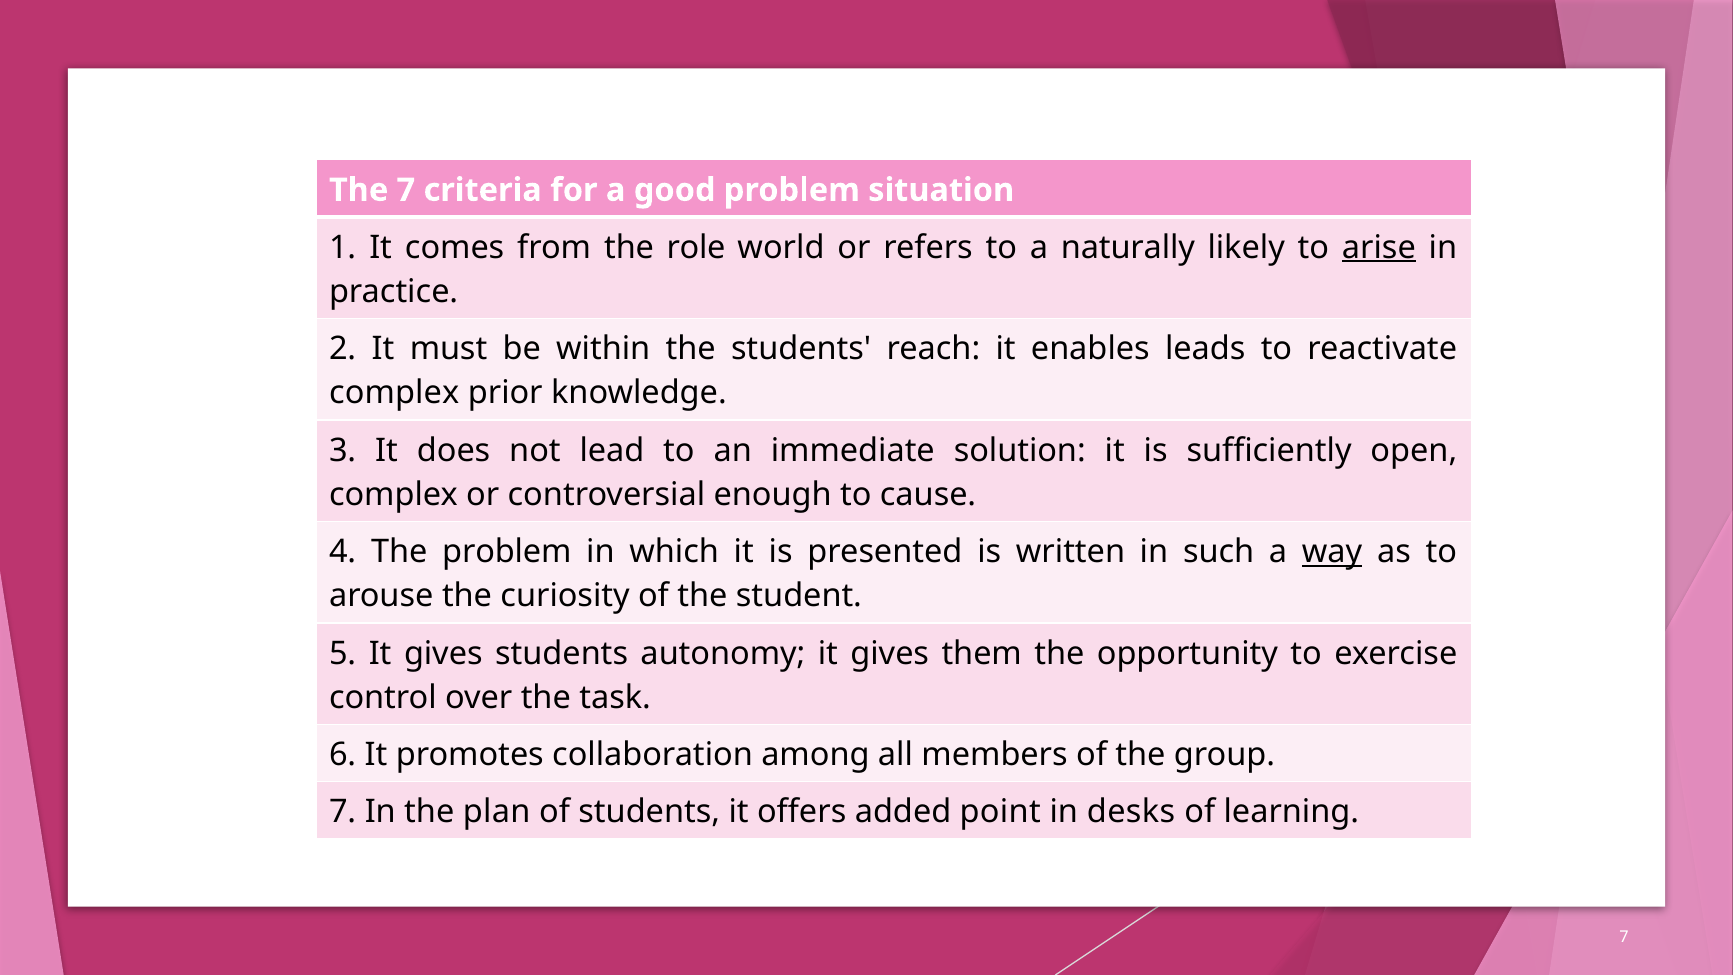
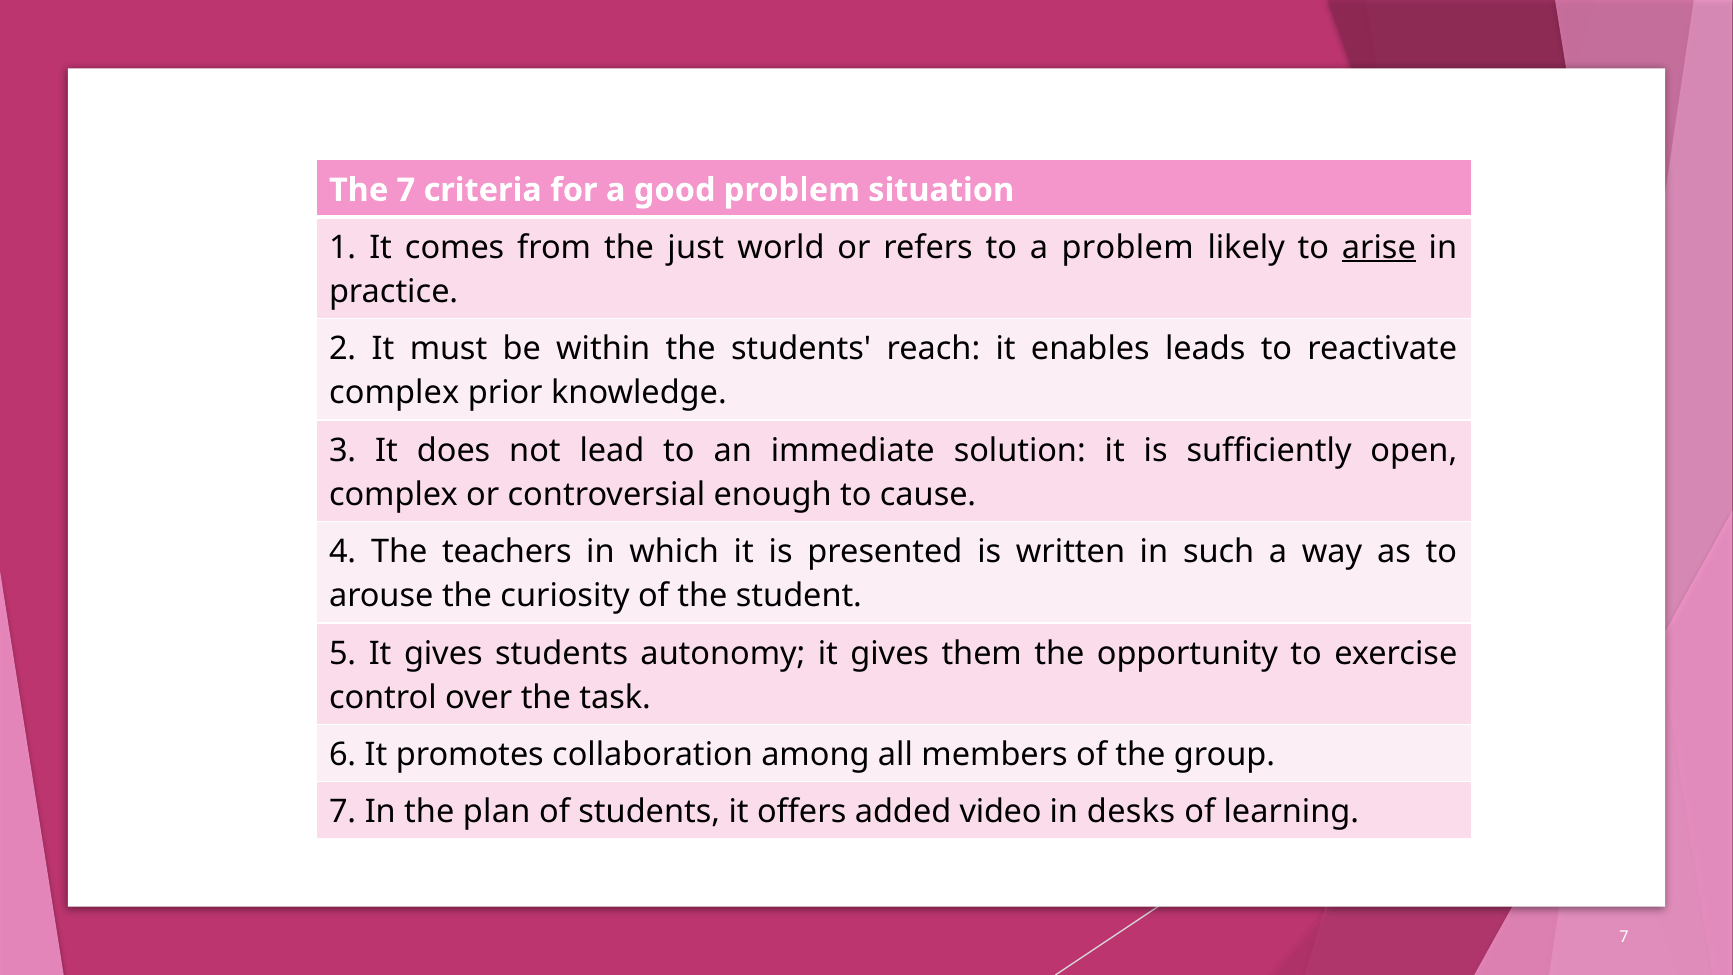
role: role -> just (696, 247)
a naturally: naturally -> problem (1128, 247)
The problem: problem -> teachers (507, 552)
way underline: present -> none (1332, 552)
point: point -> video (1001, 812)
